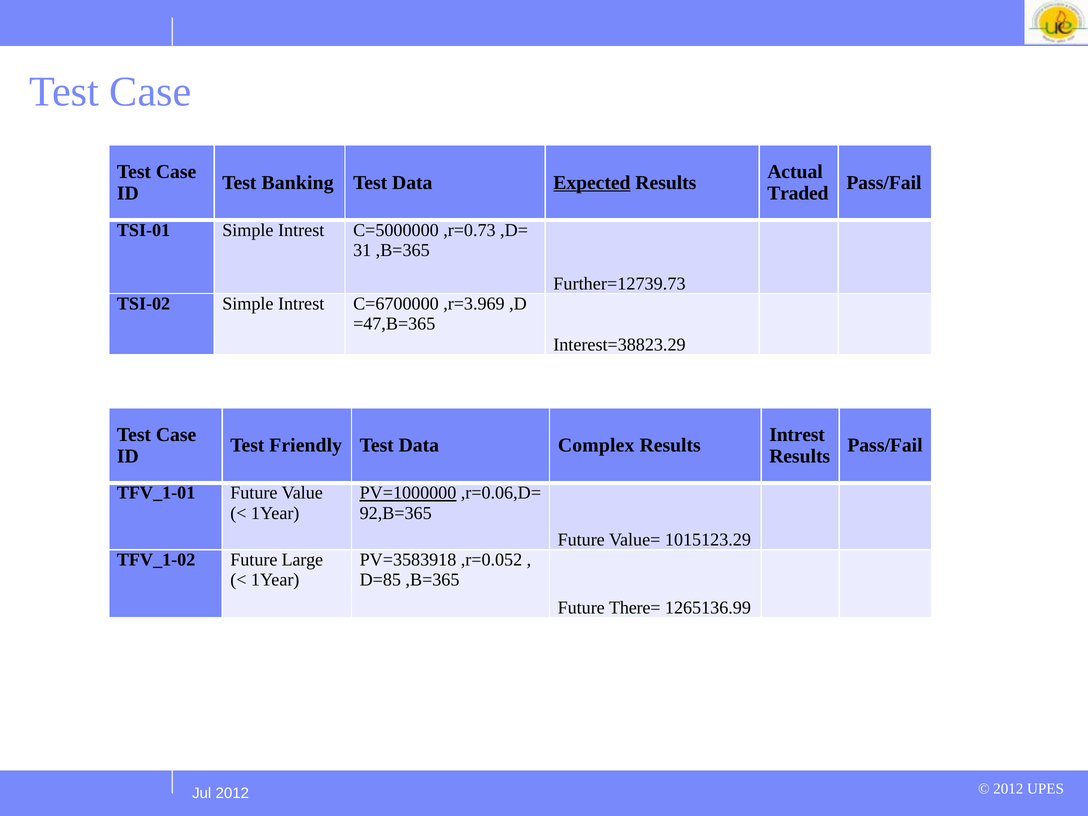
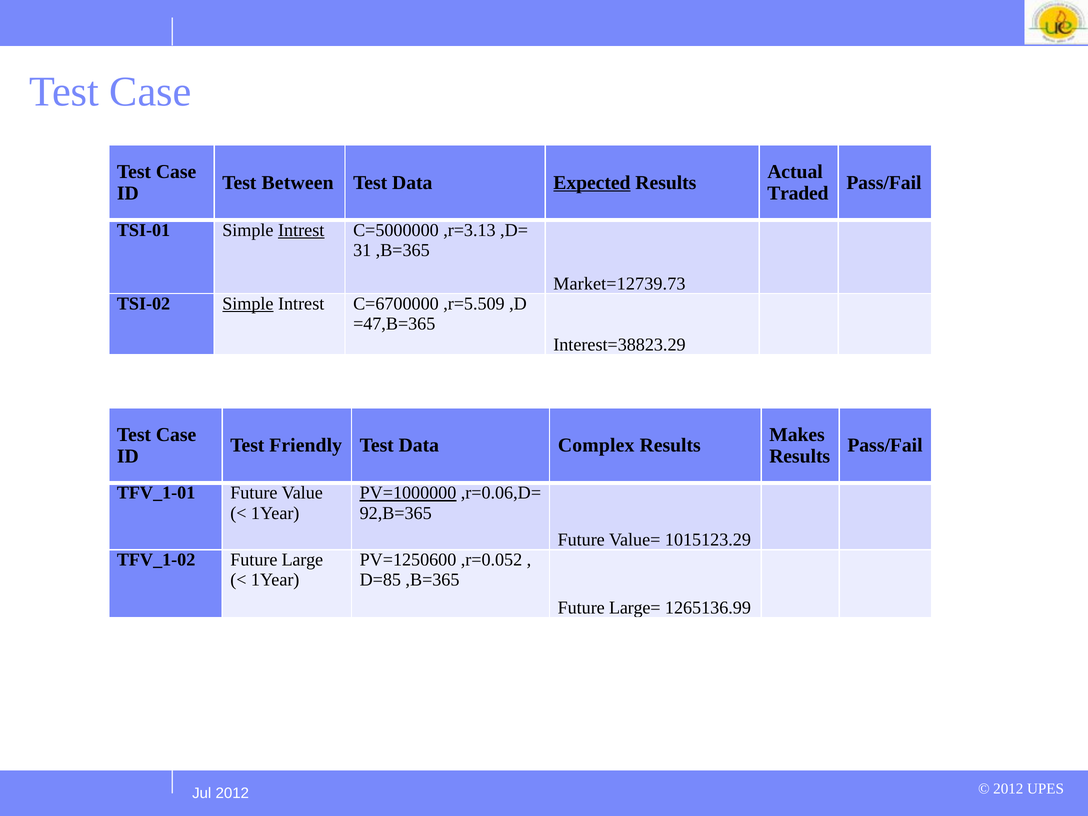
Banking: Banking -> Between (298, 183)
Intrest underline: none -> present (301, 230)
,r=0.73: ,r=0.73 -> ,r=3.13 (469, 230)
Further=12739.73: Further=12739.73 -> Market=12739.73 (619, 284)
Simple underline: none -> present (248, 304)
,r=3.969: ,r=3.969 -> ,r=5.509 (474, 304)
Intrest: Intrest -> Makes (797, 435)
PV=3583918: PV=3583918 -> PV=1250600 (408, 560)
There=: There= -> Large= (635, 608)
